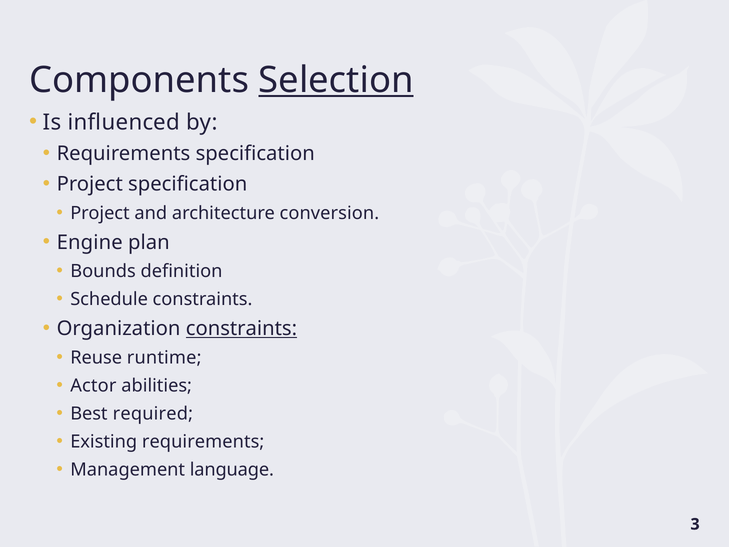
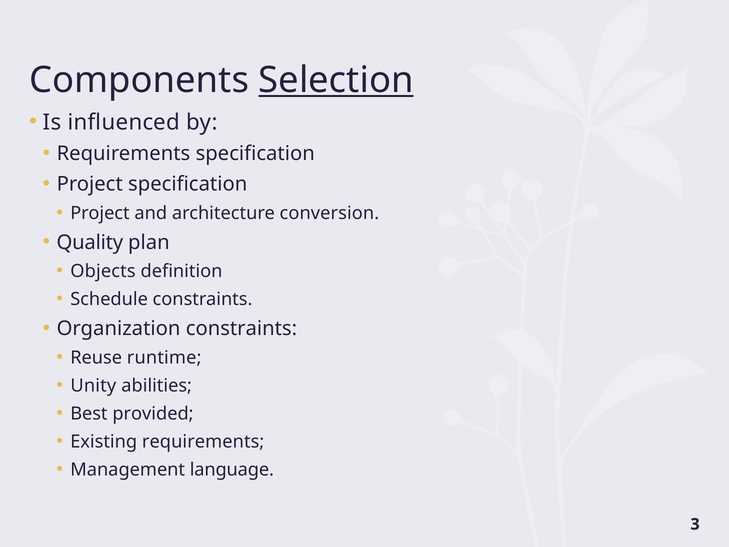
Engine: Engine -> Quality (90, 242)
Bounds: Bounds -> Objects (103, 271)
constraints underline: present -> none (241, 329)
Actor: Actor -> Unity (93, 386)
required: required -> provided (153, 414)
